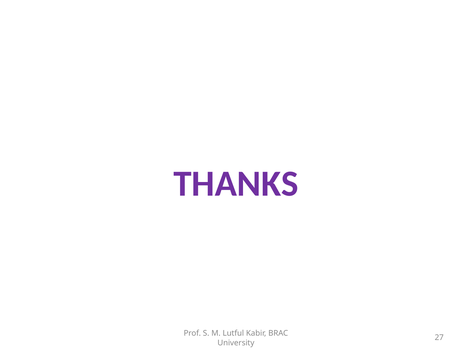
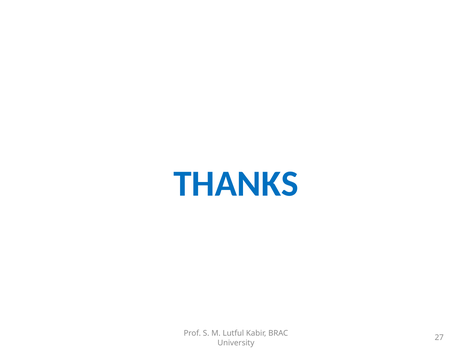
THANKS colour: purple -> blue (236, 184)
